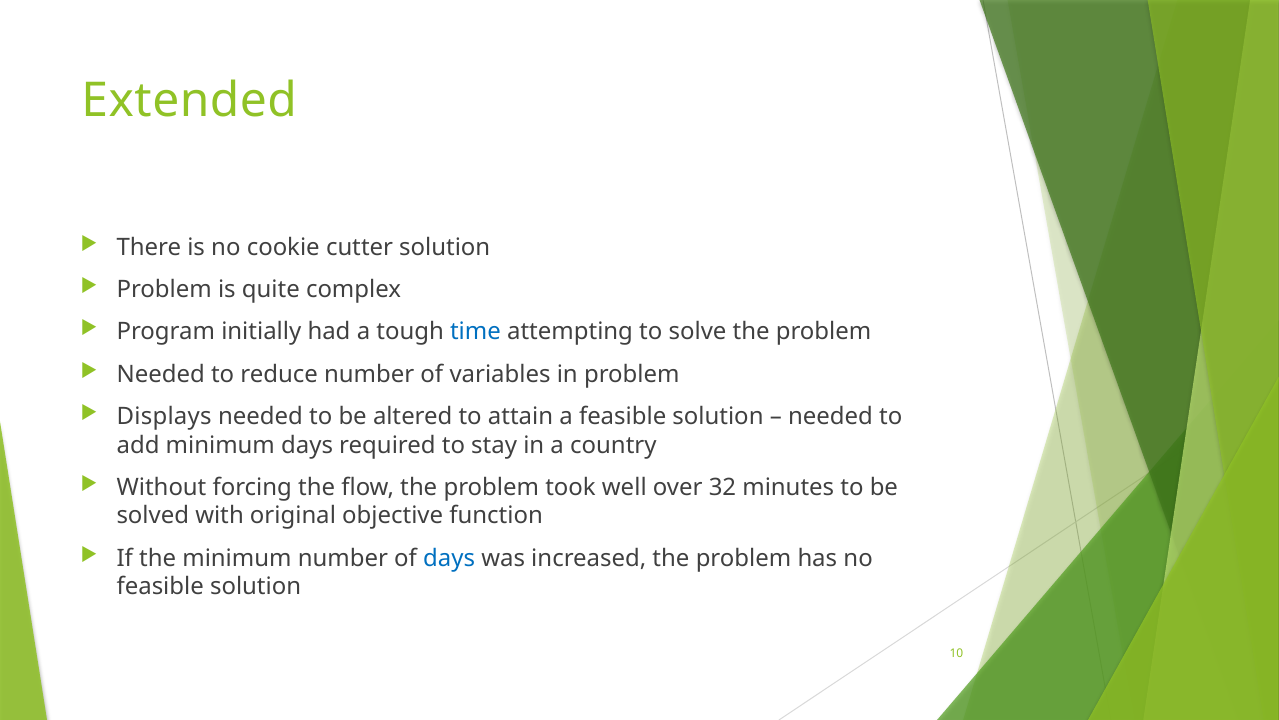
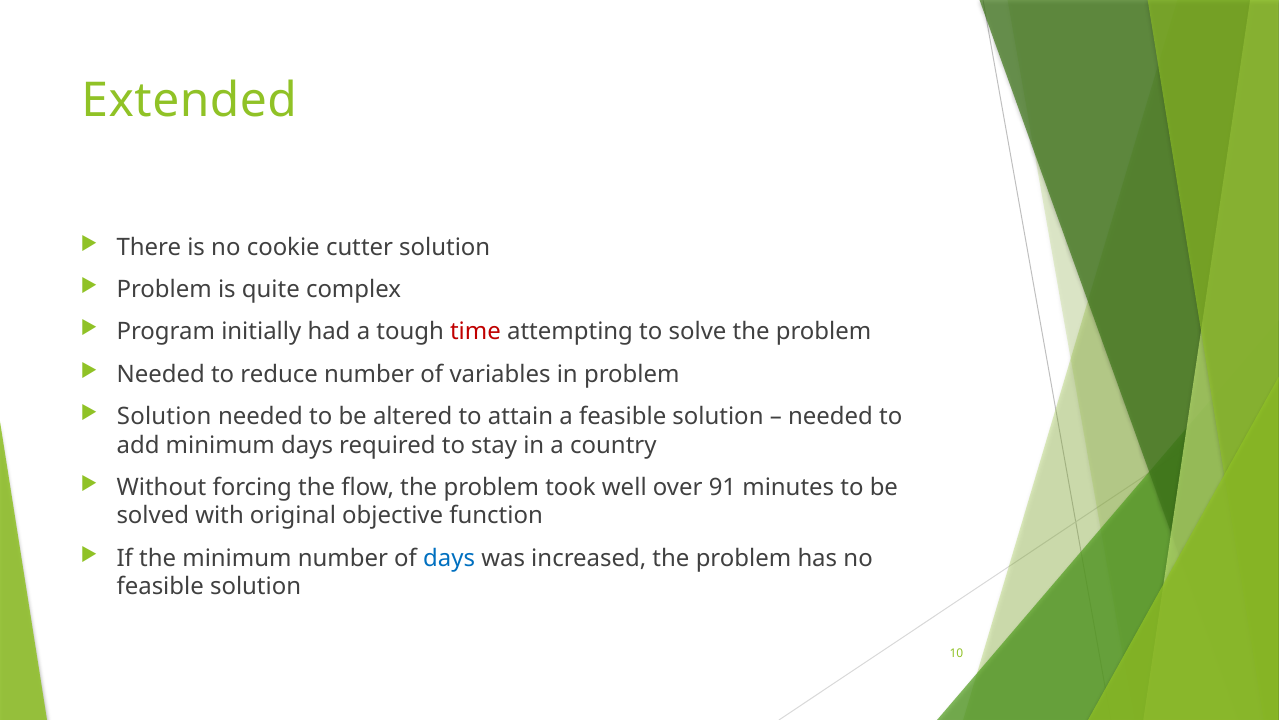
time colour: blue -> red (475, 332)
Displays: Displays -> Solution (164, 416)
32: 32 -> 91 (722, 487)
